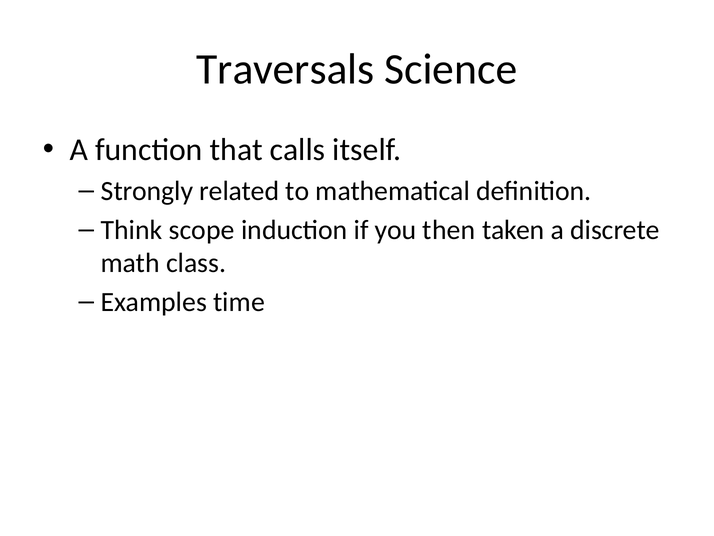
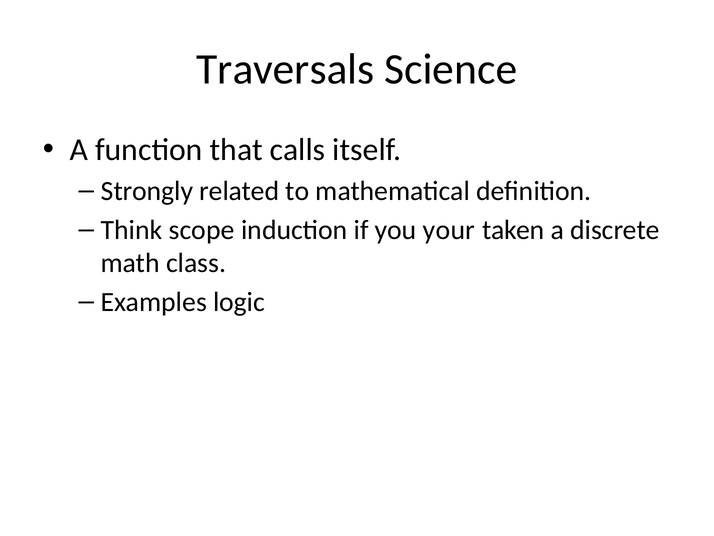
then: then -> your (449, 230)
time: time -> logic (239, 302)
